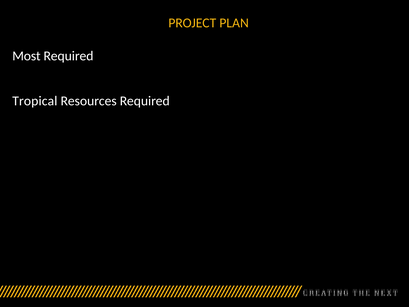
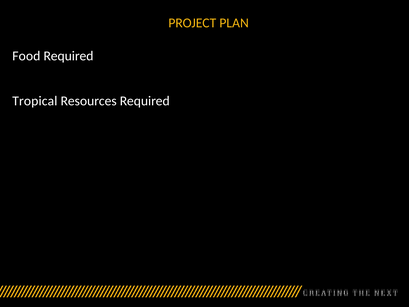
Most: Most -> Food (26, 56)
